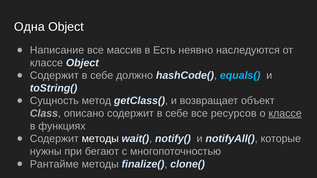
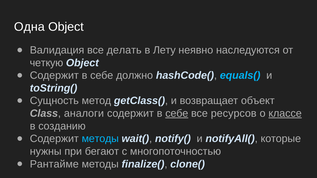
Написание: Написание -> Валидация (57, 50)
массив: массив -> делать (124, 50)
Есть: Есть -> Лету (164, 50)
классе: классе -> четкую (46, 63)
описано: описано -> аналоги (84, 114)
себе underline: none -> present (177, 114)
функциях: функциях -> созданию (62, 126)
методы colour: white -> light blue (100, 139)
